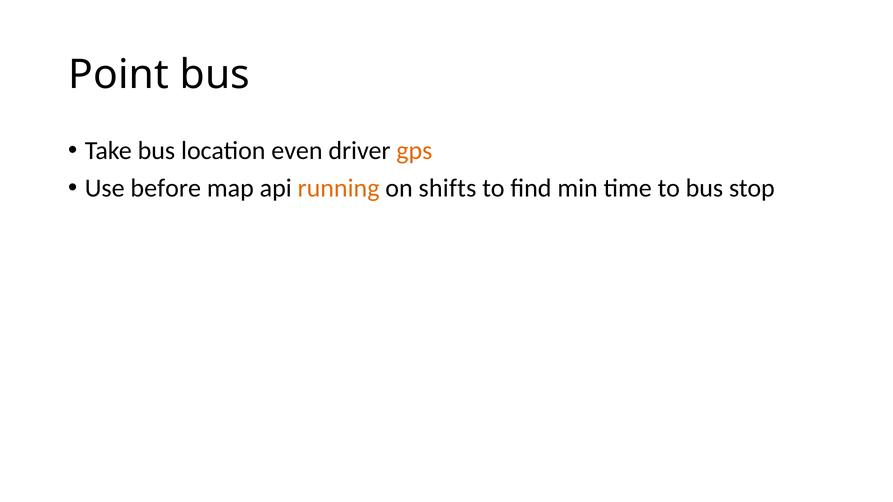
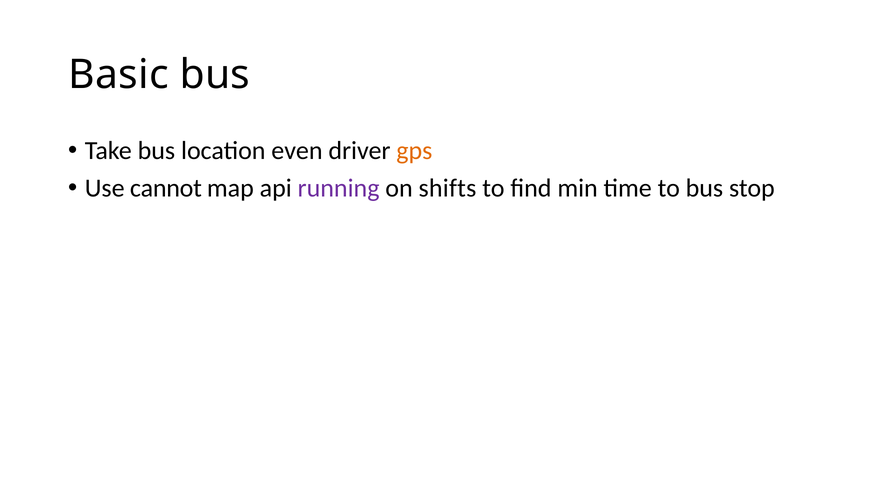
Point: Point -> Basic (118, 75)
before: before -> cannot (166, 188)
running colour: orange -> purple (339, 188)
